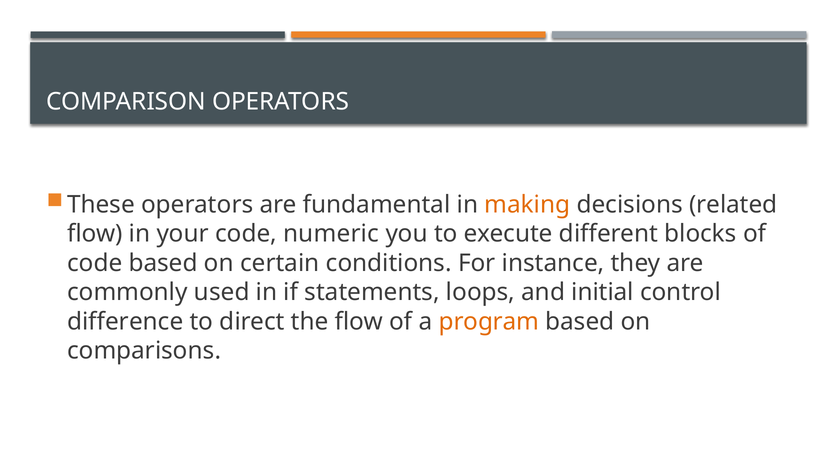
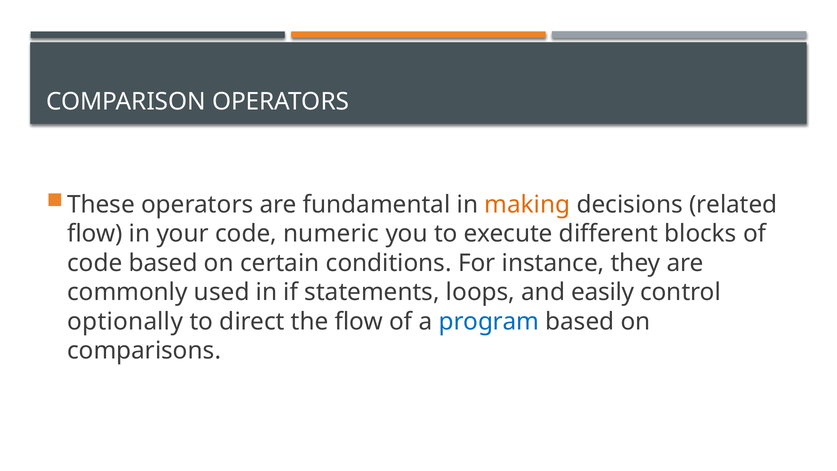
initial: initial -> easily (603, 292)
difference: difference -> optionally (125, 321)
program colour: orange -> blue (489, 321)
